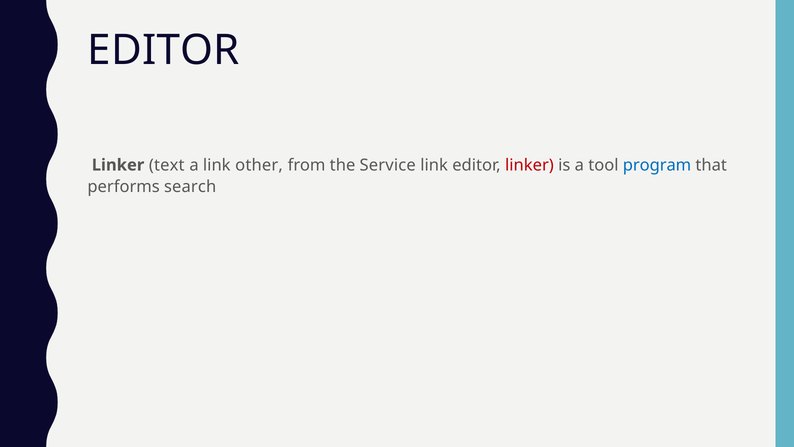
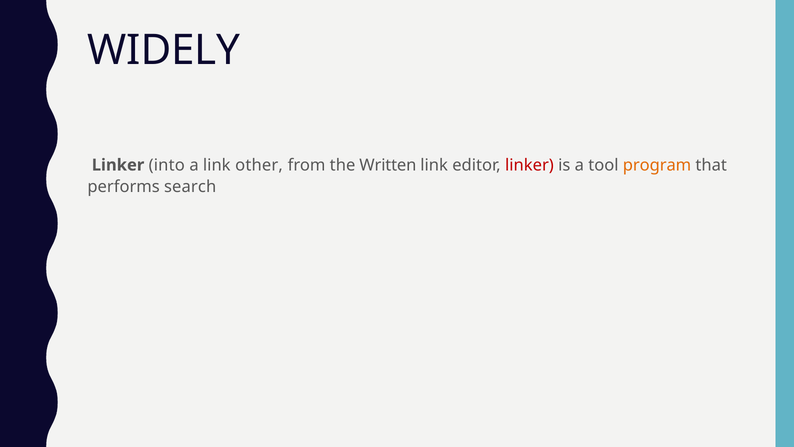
EDITOR: EDITOR -> WIDELY (164, 50)
text: text -> into (167, 165)
Service: Service -> Written (388, 165)
program colour: blue -> orange (657, 165)
